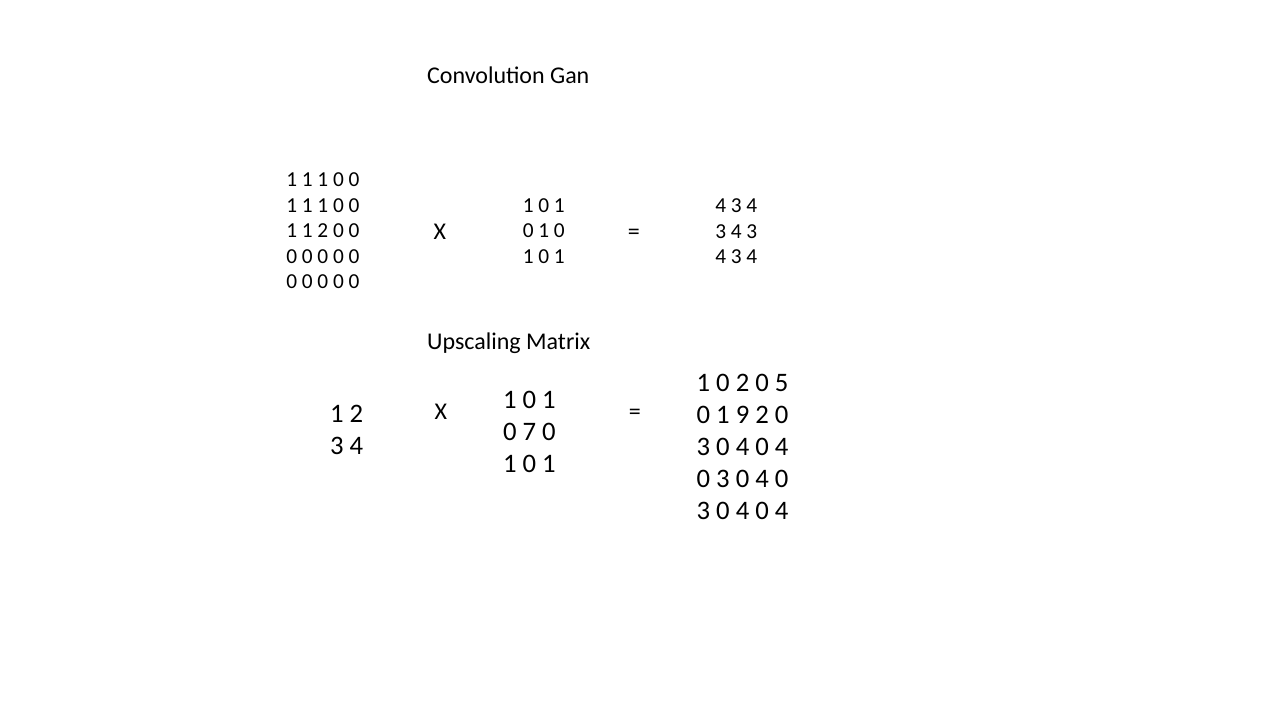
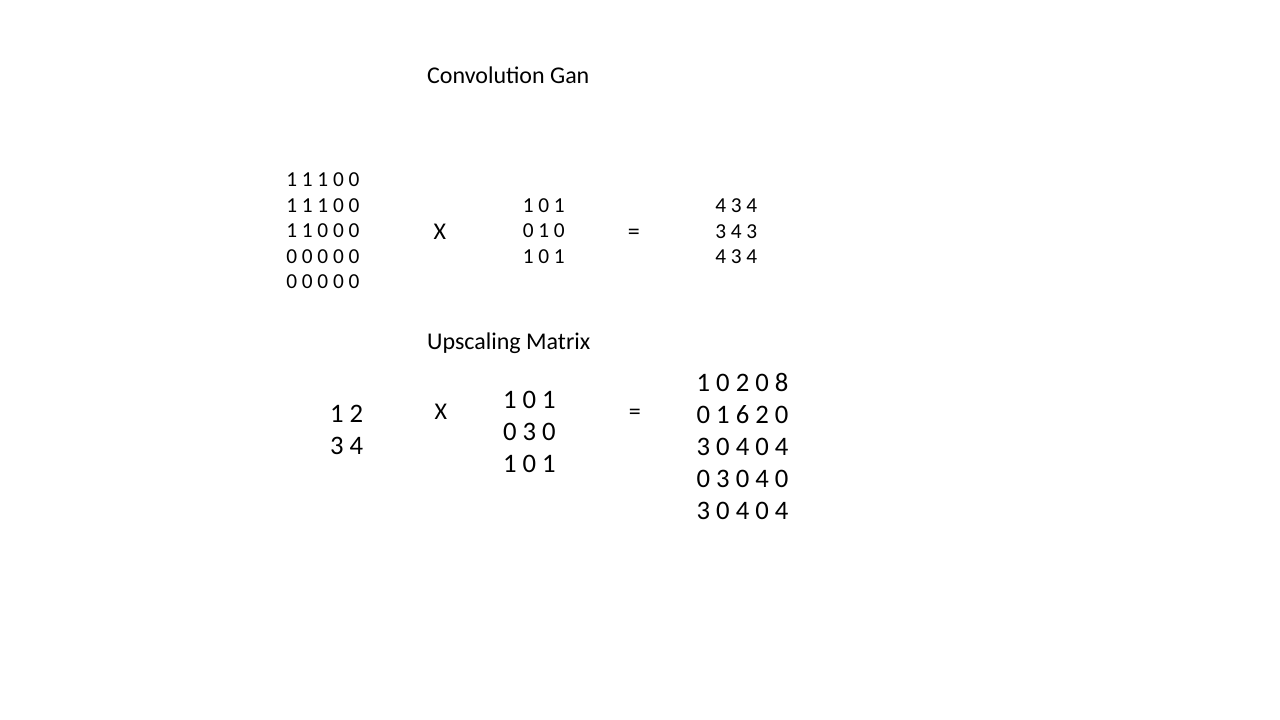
2: 2 -> 0 (323, 231)
5: 5 -> 8 (782, 383)
9: 9 -> 6 (743, 415)
7: 7 -> 3 (529, 432)
